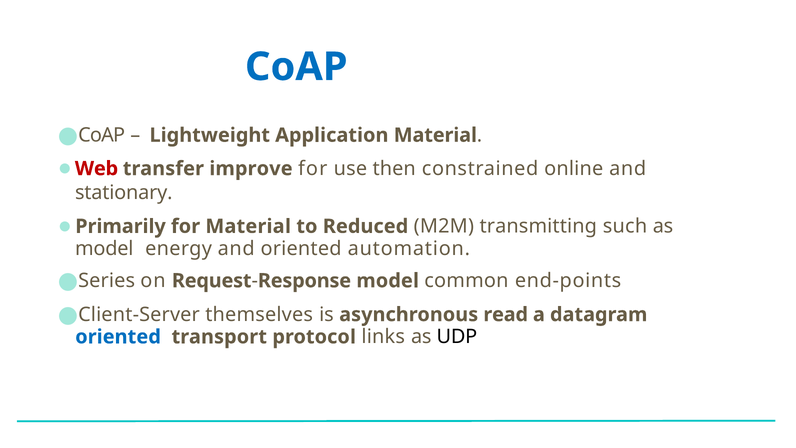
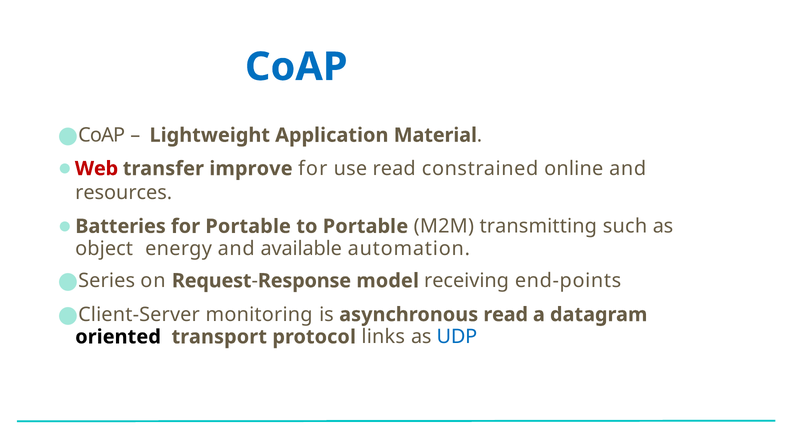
use then: then -> read (394, 169)
stationary: stationary -> resources (124, 192)
Primarily: Primarily -> Batteries (121, 226)
for Material: Material -> Portable (248, 226)
to Reduced: Reduced -> Portable (365, 226)
model: model -> object (104, 248)
and oriented: oriented -> available (301, 248)
common: common -> receiving (467, 281)
themselves: themselves -> monitoring (259, 314)
oriented colour: blue -> black (118, 337)
UDP colour: black -> blue (457, 337)
